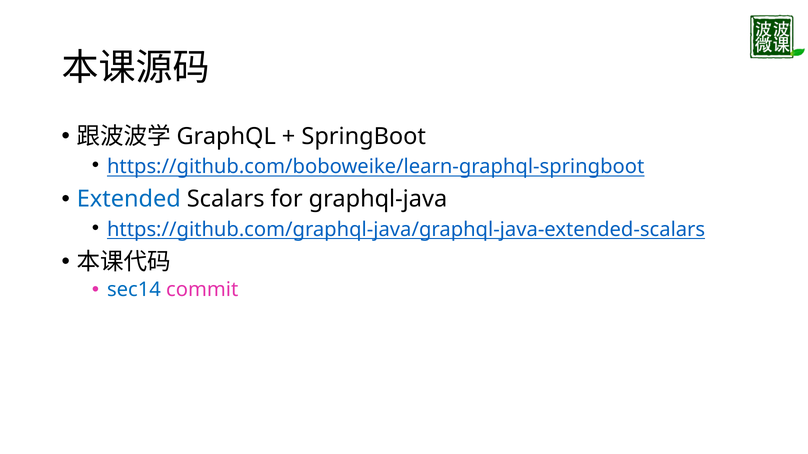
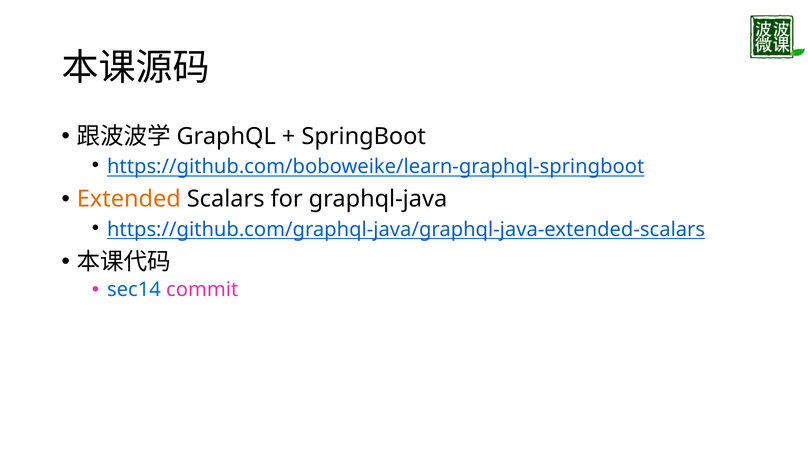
Extended colour: blue -> orange (129, 199)
